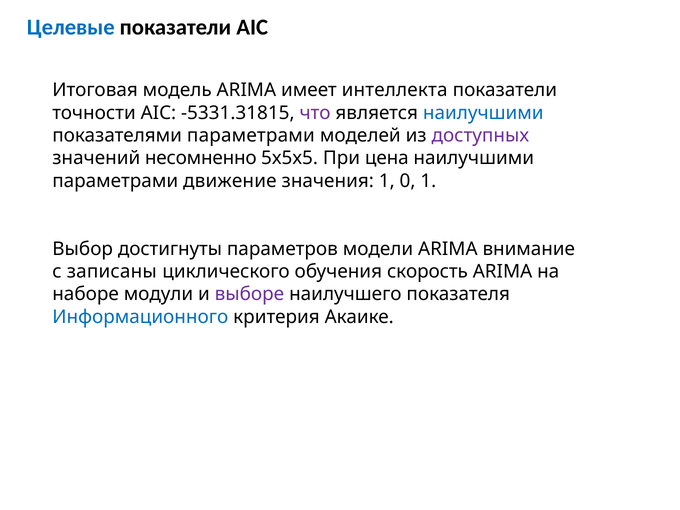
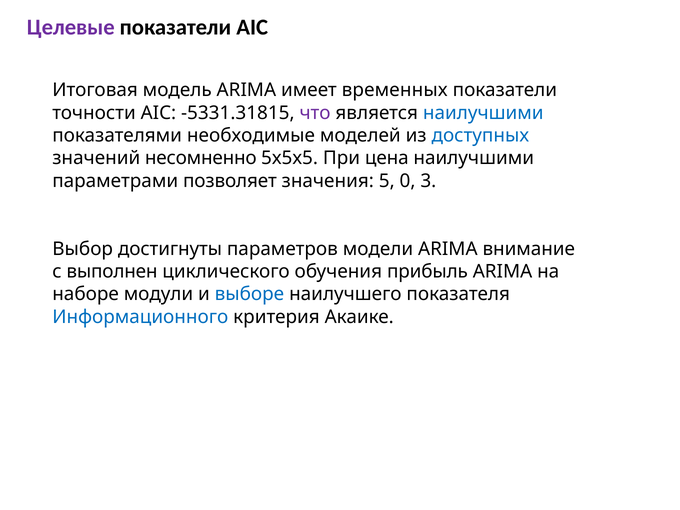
Целевые colour: blue -> purple (71, 27)
интеллекта: интеллекта -> временных (395, 90)
показателями параметрами: параметрами -> необходимые (251, 136)
доступных colour: purple -> blue (480, 136)
движение: движение -> позволяет (230, 181)
значения 1: 1 -> 5 (387, 181)
0 1: 1 -> 3 (428, 181)
записаны: записаны -> выполнен (112, 272)
скорость: скорость -> прибыль (427, 272)
выборе colour: purple -> blue (249, 294)
